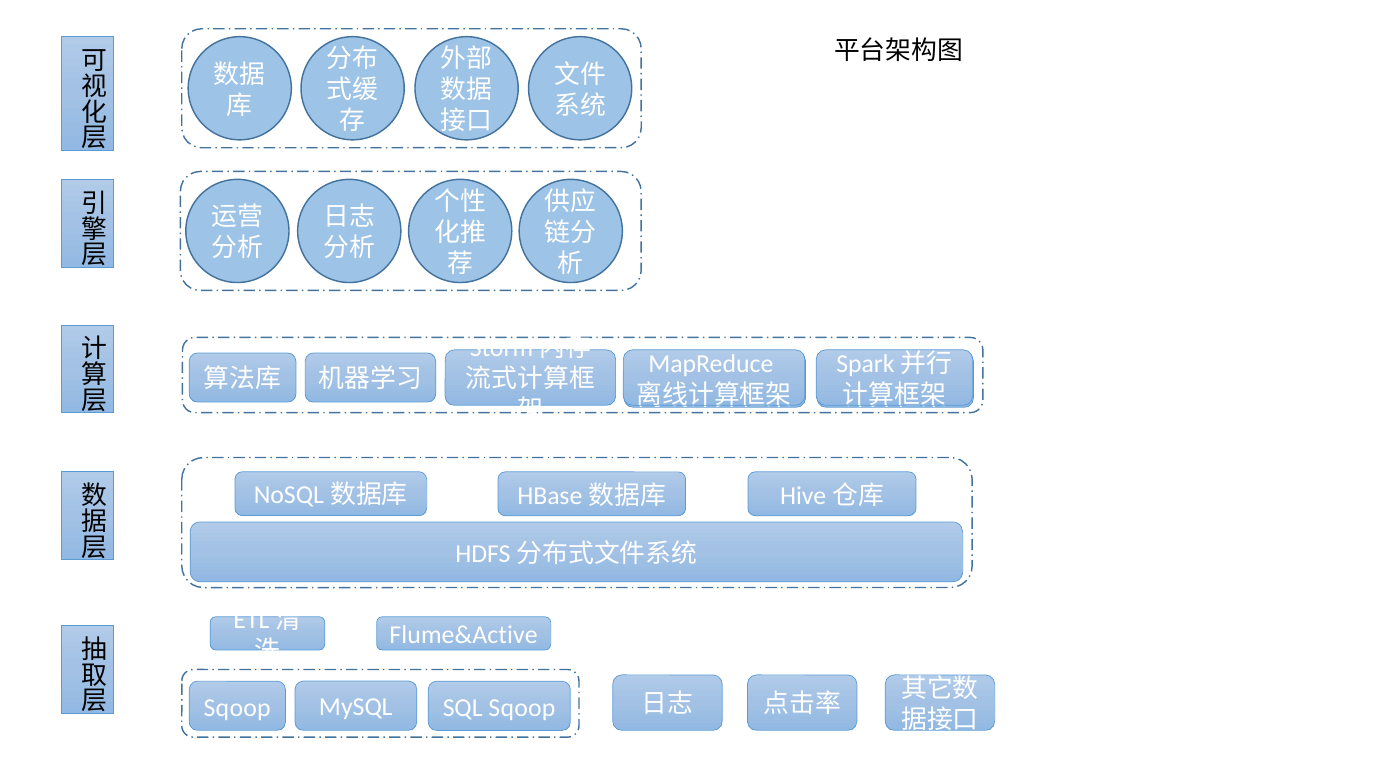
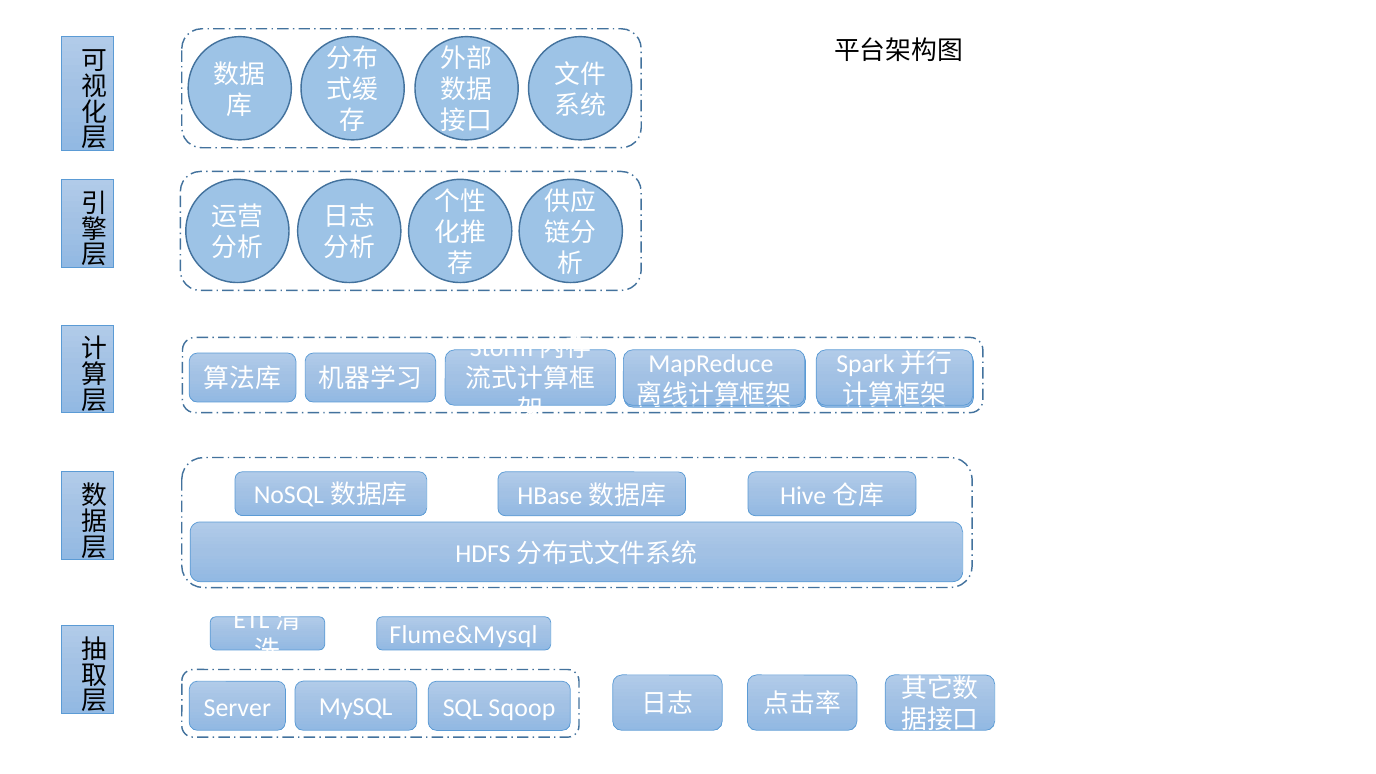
Flume&Active: Flume&Active -> Flume&Mysql (463, 635)
Sqoop: Sqoop -> Server (237, 708)
